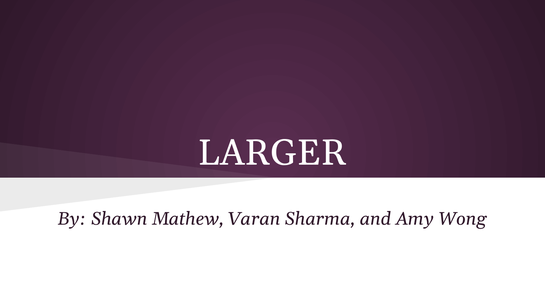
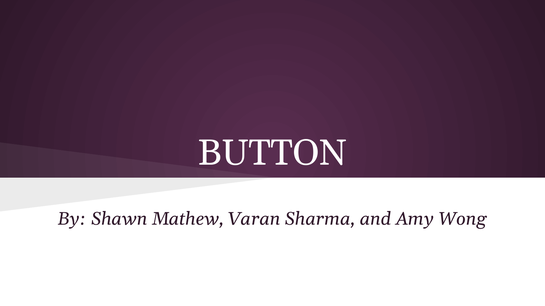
LARGER: LARGER -> BUTTON (273, 153)
